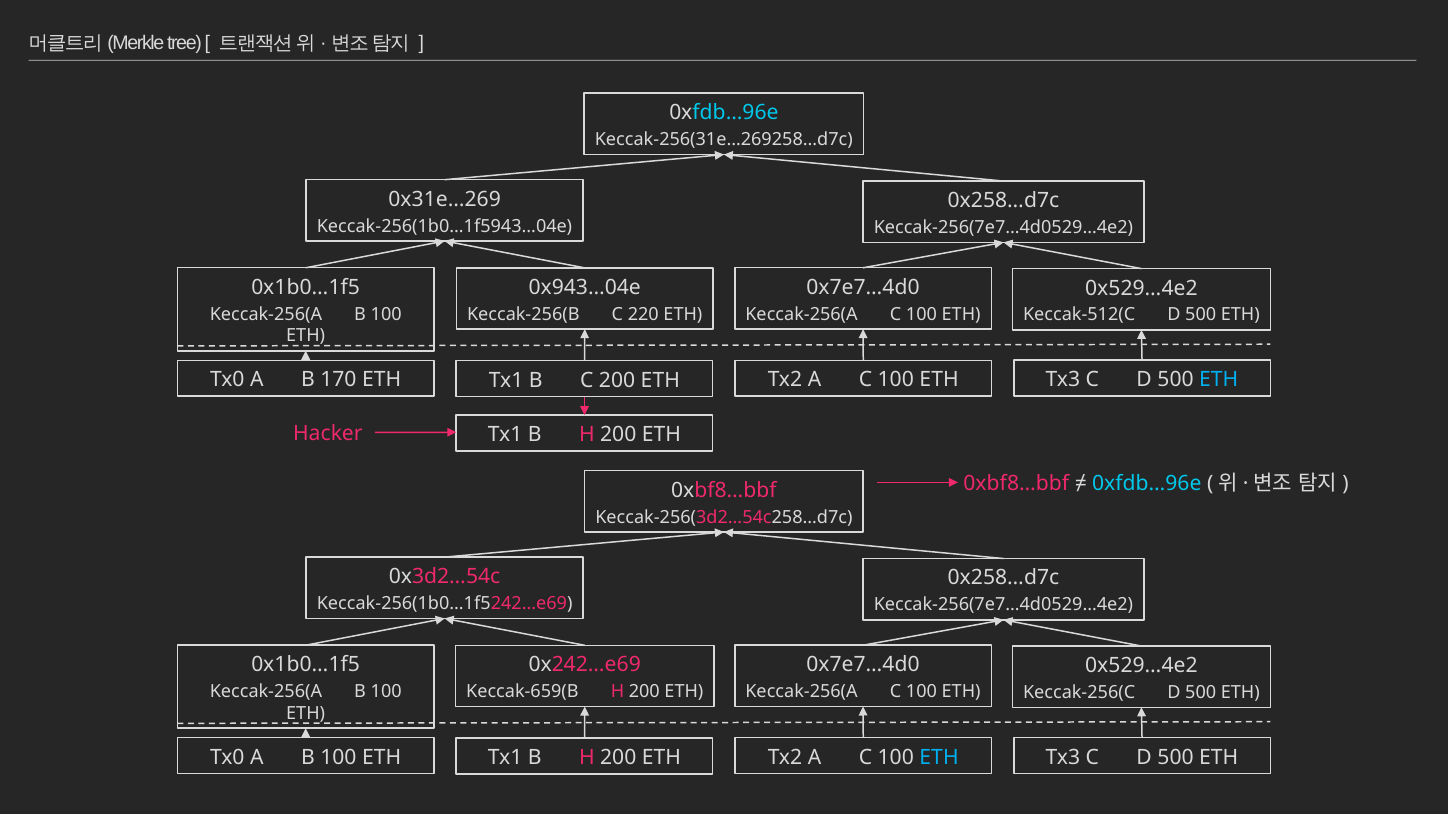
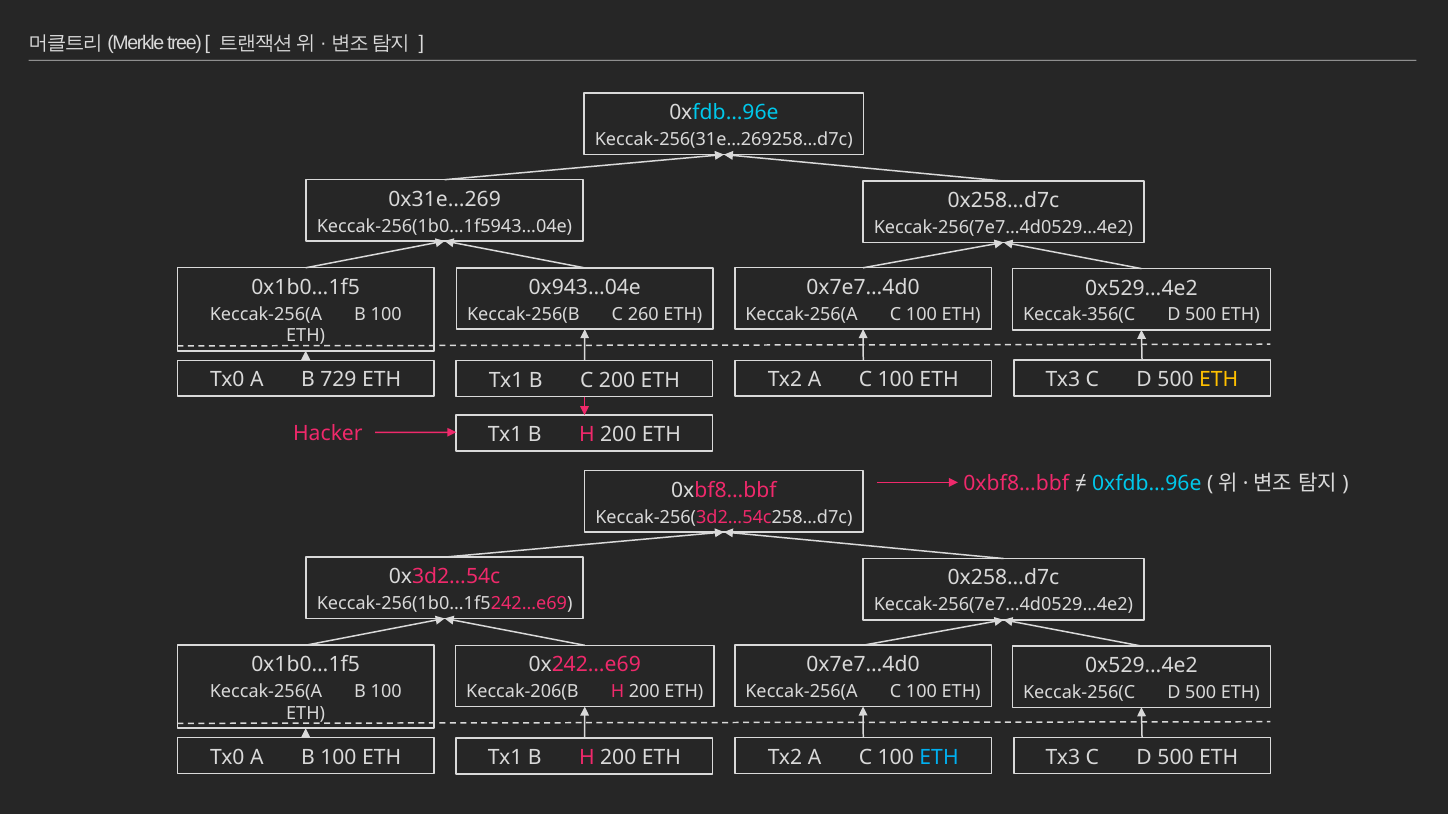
220: 220 -> 260 (643, 314)
Keccak-512(C: Keccak-512(C -> Keccak-356(C (1079, 315)
ETH colour: light blue -> yellow (1219, 380)
170: 170 -> 729 (338, 380)
Keccak-659(B: Keccak-659(B -> Keccak-206(B (522, 692)
